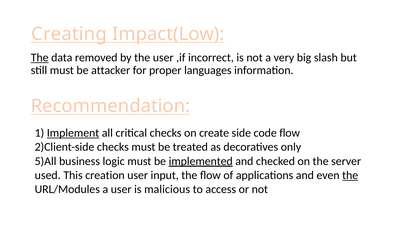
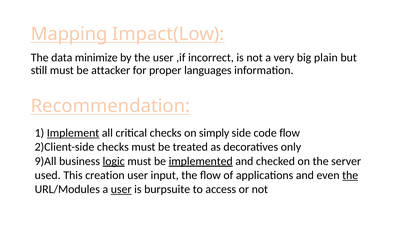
Creating: Creating -> Mapping (69, 34)
The underline: present -> none (40, 58)
removed: removed -> minimize (96, 58)
slash: slash -> plain (326, 58)
create: create -> simply (214, 133)
5)All: 5)All -> 9)All (46, 161)
logic underline: none -> present (114, 161)
user underline: none -> present (121, 190)
malicious: malicious -> burpsuite (167, 190)
